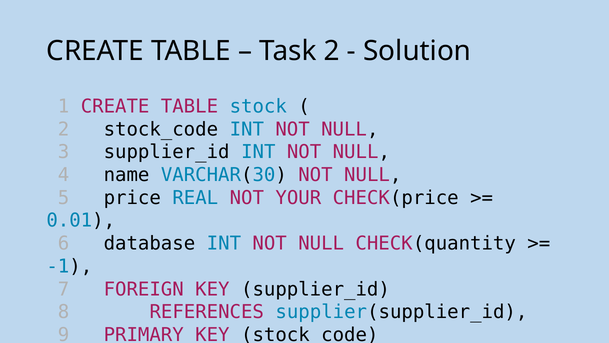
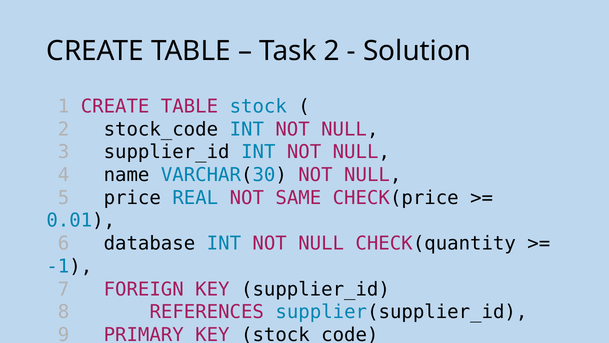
YOUR: YOUR -> SAME (298, 198)
